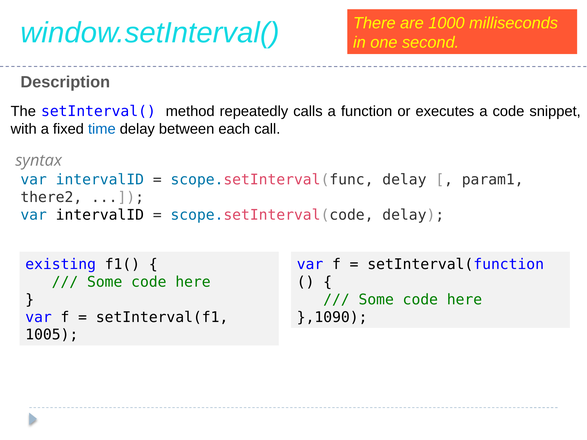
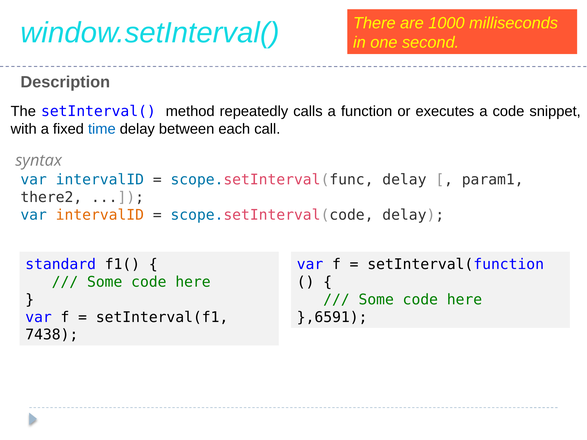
intervalID colour: black -> orange (100, 215)
existing: existing -> standard (61, 265)
},1090: },1090 -> },6591 (332, 317)
1005: 1005 -> 7438 (52, 335)
